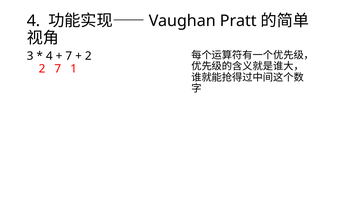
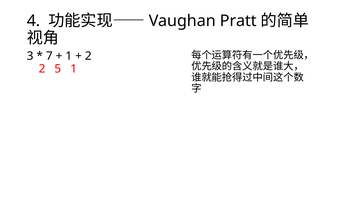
4: 4 -> 7 (49, 56)
7: 7 -> 1 (69, 56)
2 7: 7 -> 5 (58, 69)
